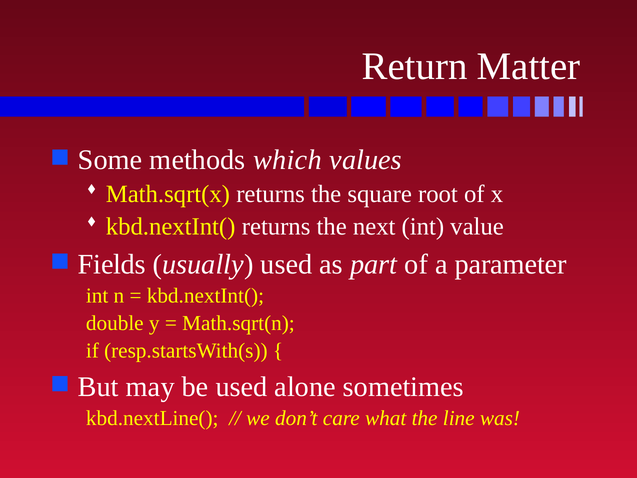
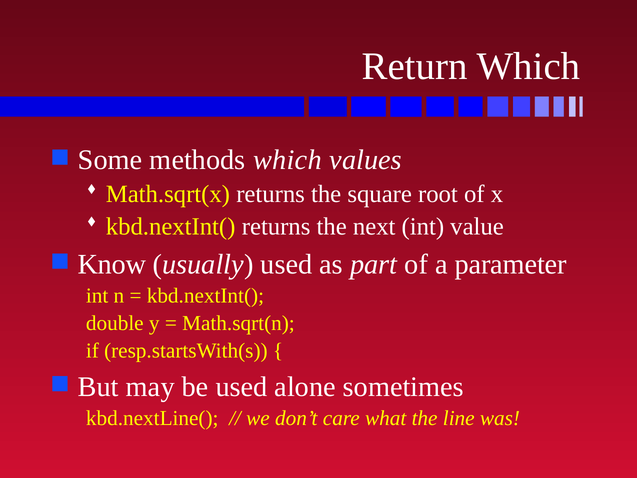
Return Matter: Matter -> Which (529, 67)
Fields: Fields -> Know (112, 264)
